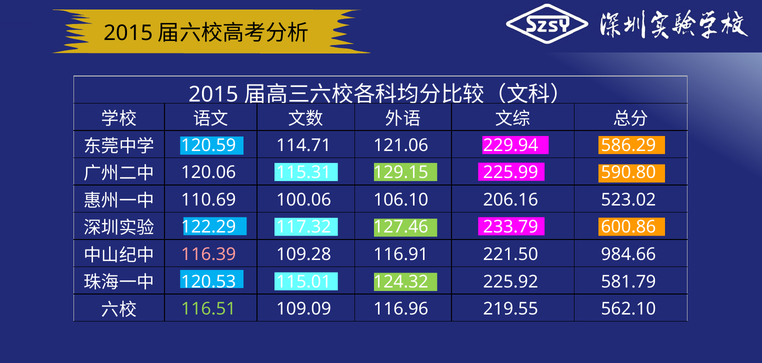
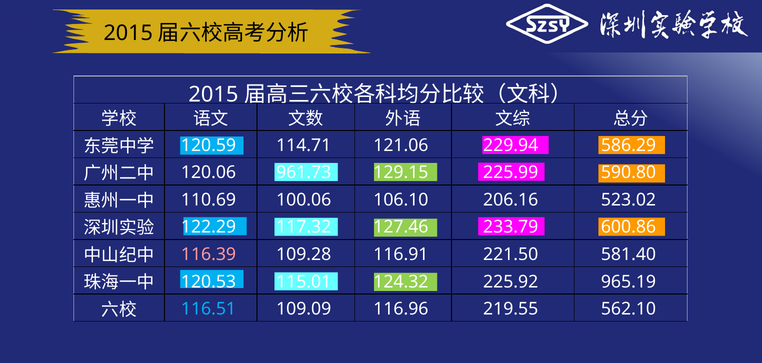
115.31: 115.31 -> 961.73 (304, 173)
984.66: 984.66 -> 581.40 (628, 255)
581.79: 581.79 -> 965.19 (628, 282)
116.51 colour: light green -> light blue (209, 309)
